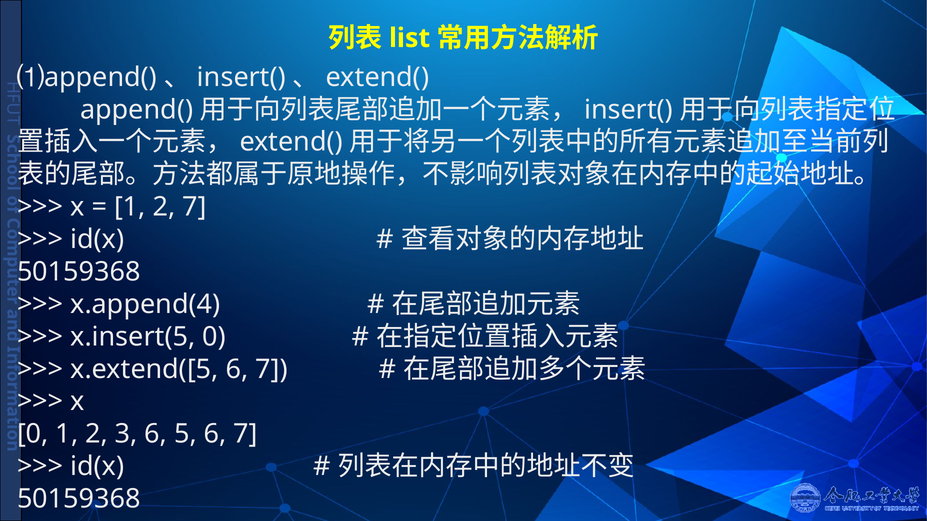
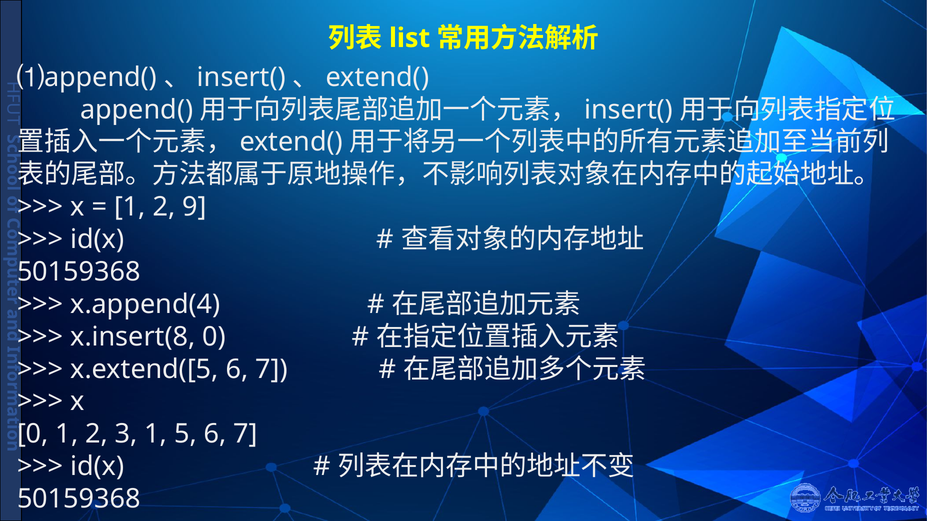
2 7: 7 -> 9 (194, 207)
x.insert(5: x.insert(5 -> x.insert(8 (133, 337)
3 6: 6 -> 1 (156, 434)
